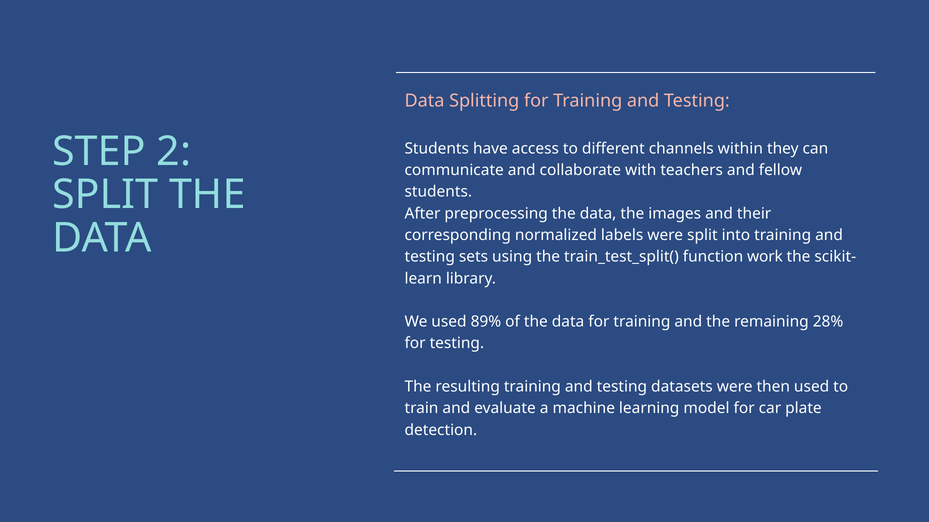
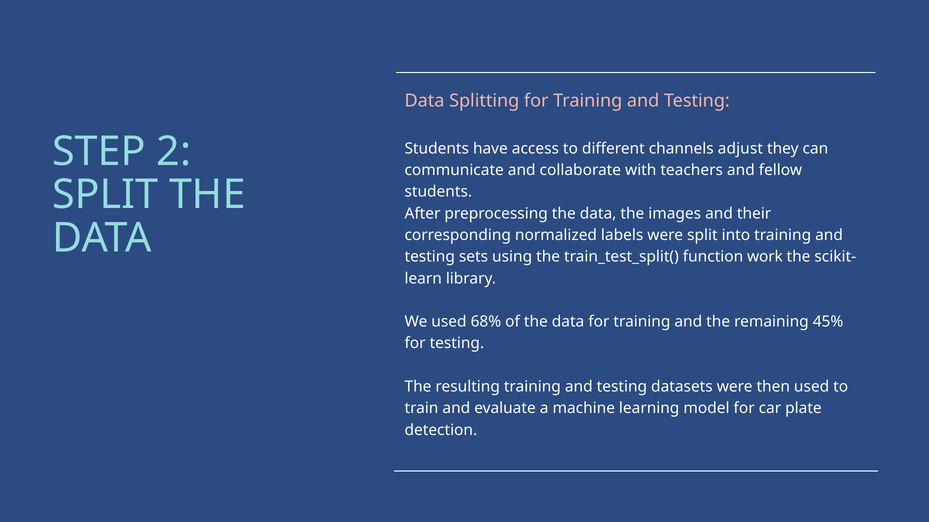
within: within -> adjust (740, 149)
89%: 89% -> 68% (486, 322)
28%: 28% -> 45% (828, 322)
